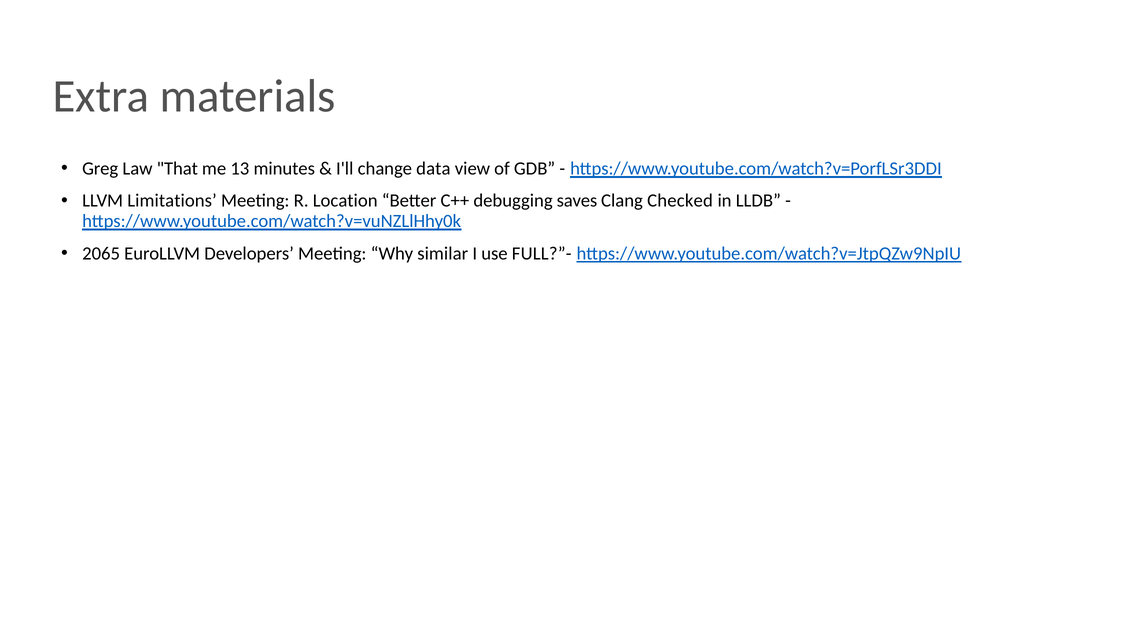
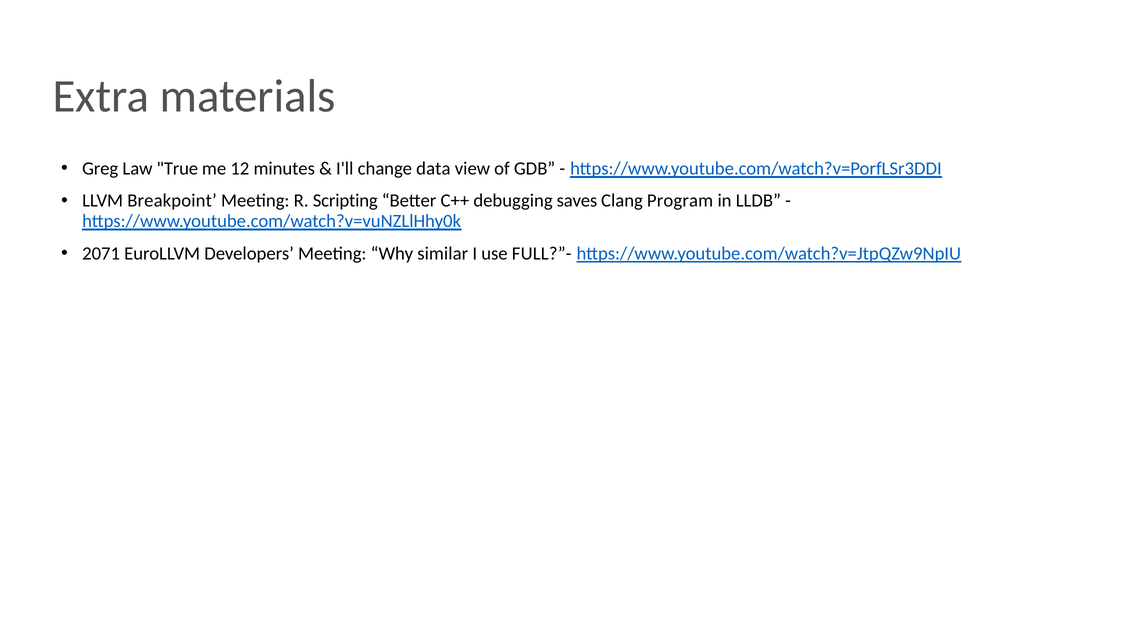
That: That -> True (177, 169)
13: 13 -> 12 (240, 169)
Limitations: Limitations -> Breakpoint (172, 201)
Location: Location -> Scripting (345, 201)
Checked: Checked -> Program (680, 201)
2065: 2065 -> 2071 (101, 254)
